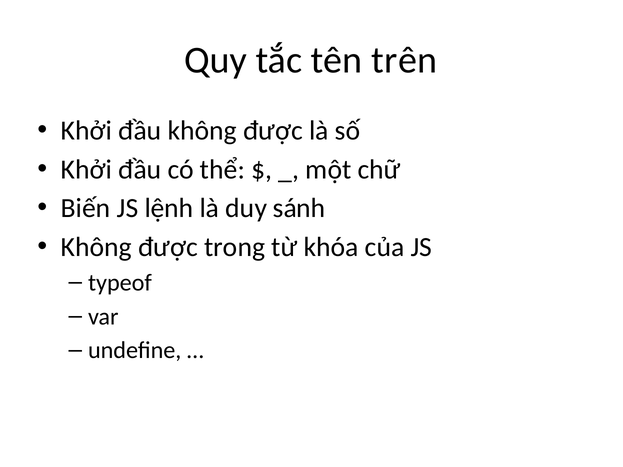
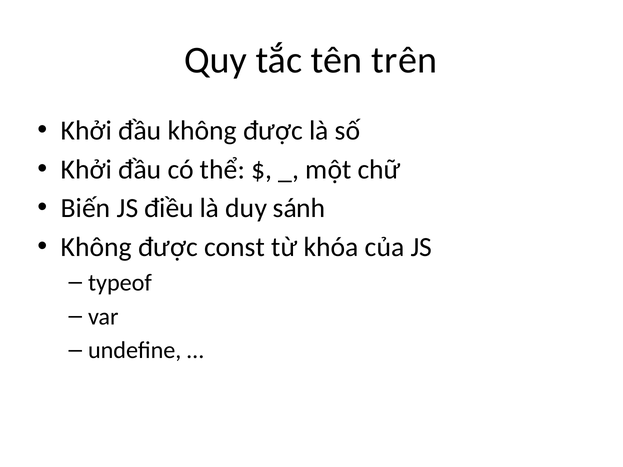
lệnh: lệnh -> điều (169, 208)
trong: trong -> const (235, 247)
